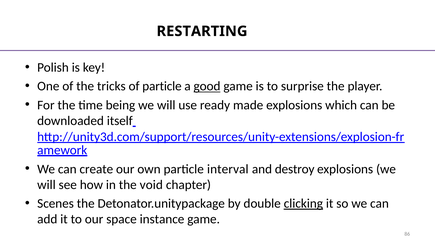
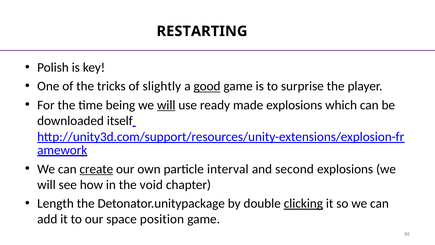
of particle: particle -> slightly (162, 86)
will underline: none -> present (166, 105)
create underline: none -> present (96, 169)
destroy: destroy -> second (295, 169)
Scenes: Scenes -> Length (56, 203)
instance: instance -> position (162, 219)
